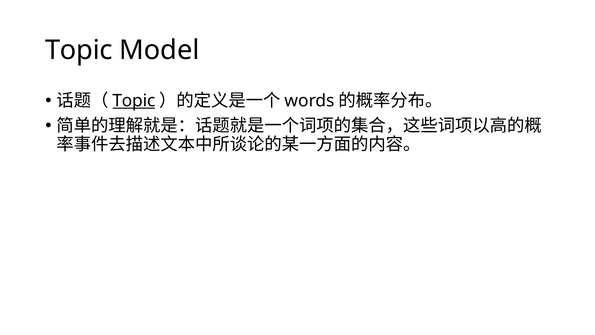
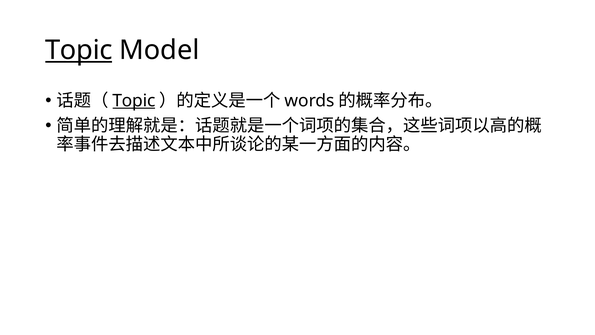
Topic underline: none -> present (79, 50)
